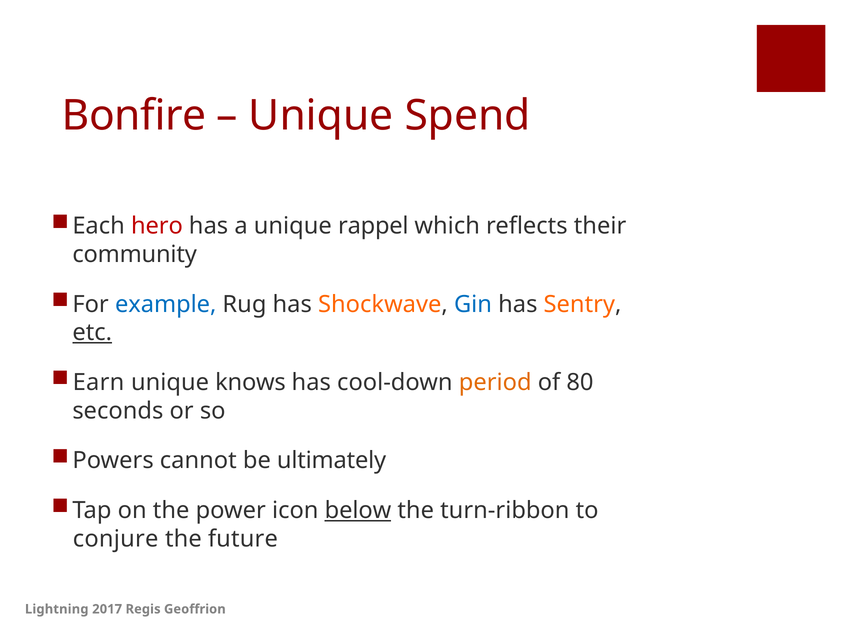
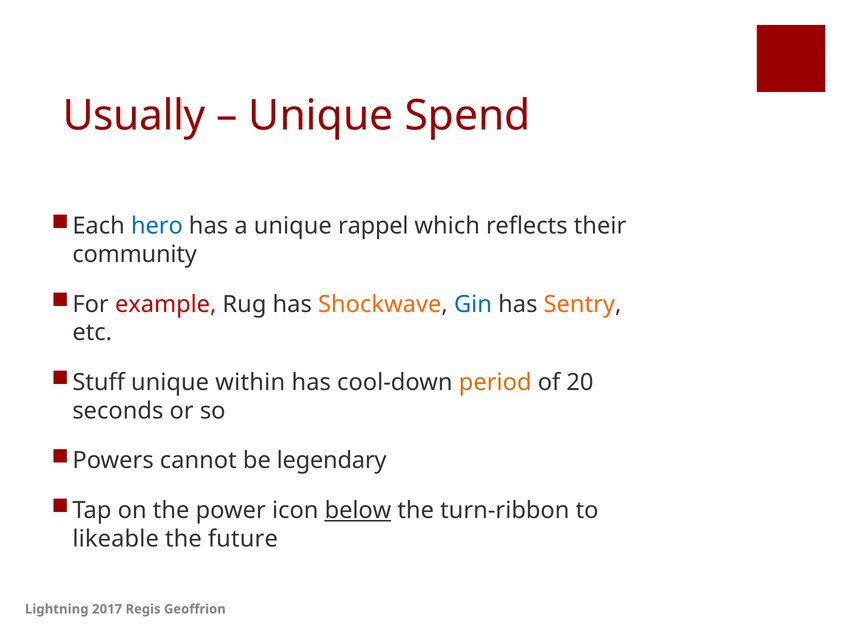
Bonfire: Bonfire -> Usually (134, 116)
hero colour: red -> blue (157, 226)
example colour: blue -> red (166, 304)
etc underline: present -> none (92, 333)
Earn: Earn -> Stuff (99, 382)
knows: knows -> within (250, 382)
80: 80 -> 20 (580, 382)
ultimately: ultimately -> legendary (332, 461)
conjure: conjure -> likeable (116, 539)
